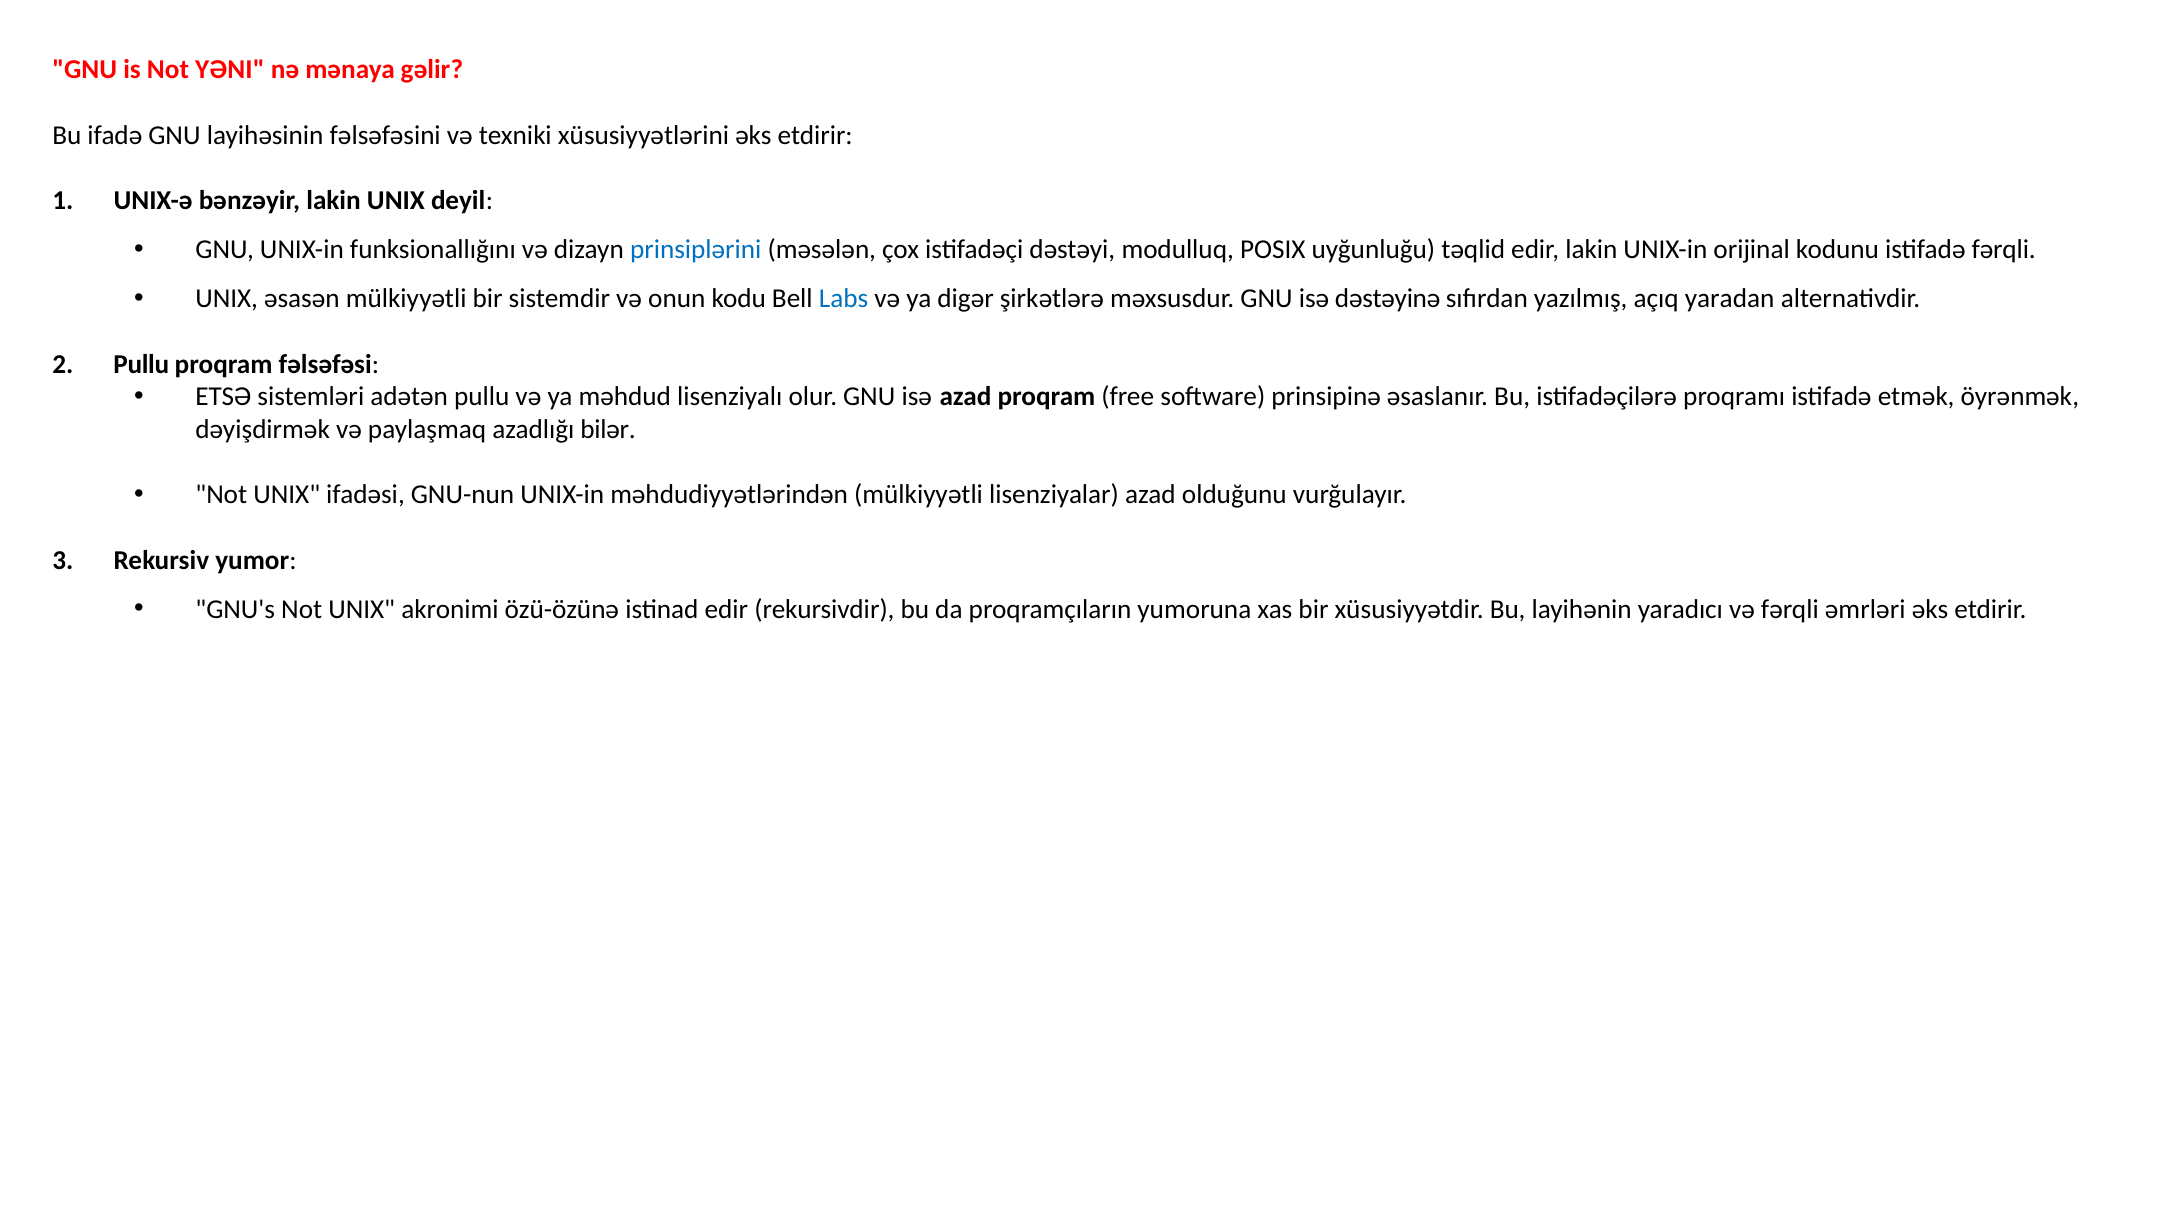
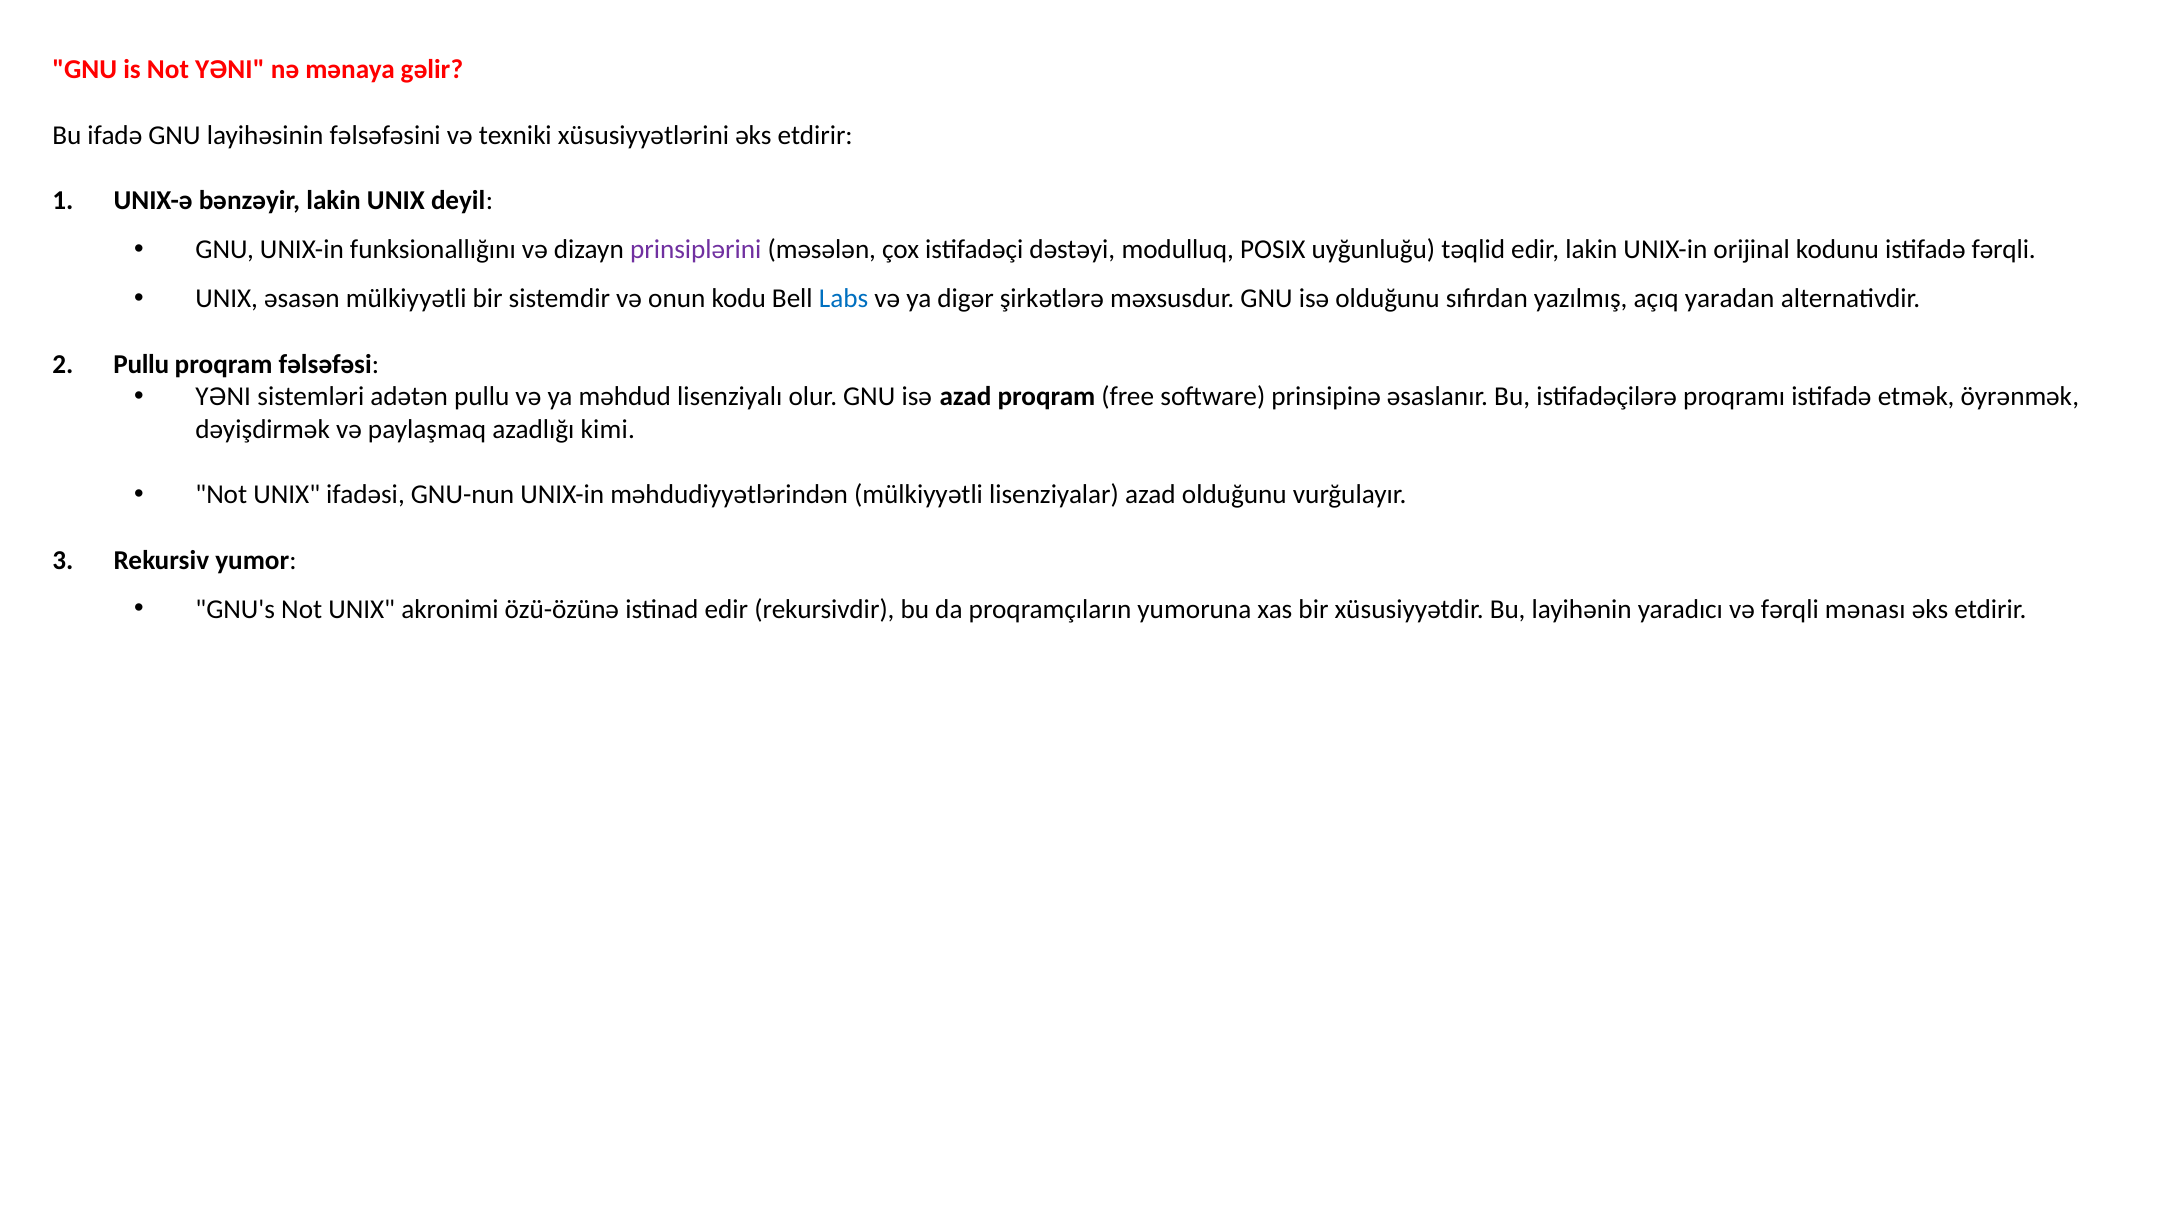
prinsiplərini colour: blue -> purple (696, 250)
isə dəstəyinə: dəstəyinə -> olduğunu (1388, 299)
ETSƏ: ETSƏ -> YƏNI (223, 397)
bilər: bilər -> kimi (608, 430)
əmrləri: əmrləri -> mənası (1865, 610)
